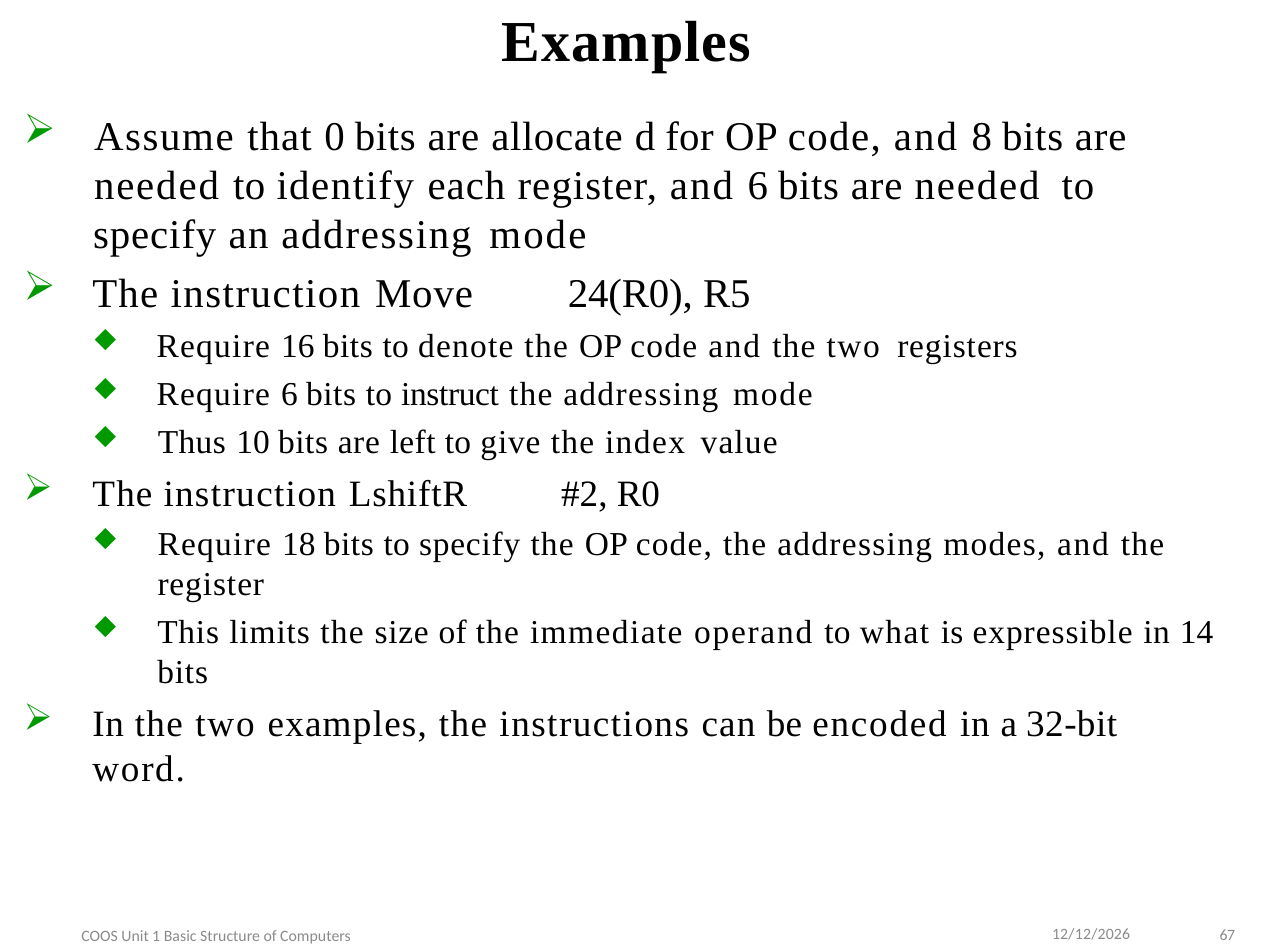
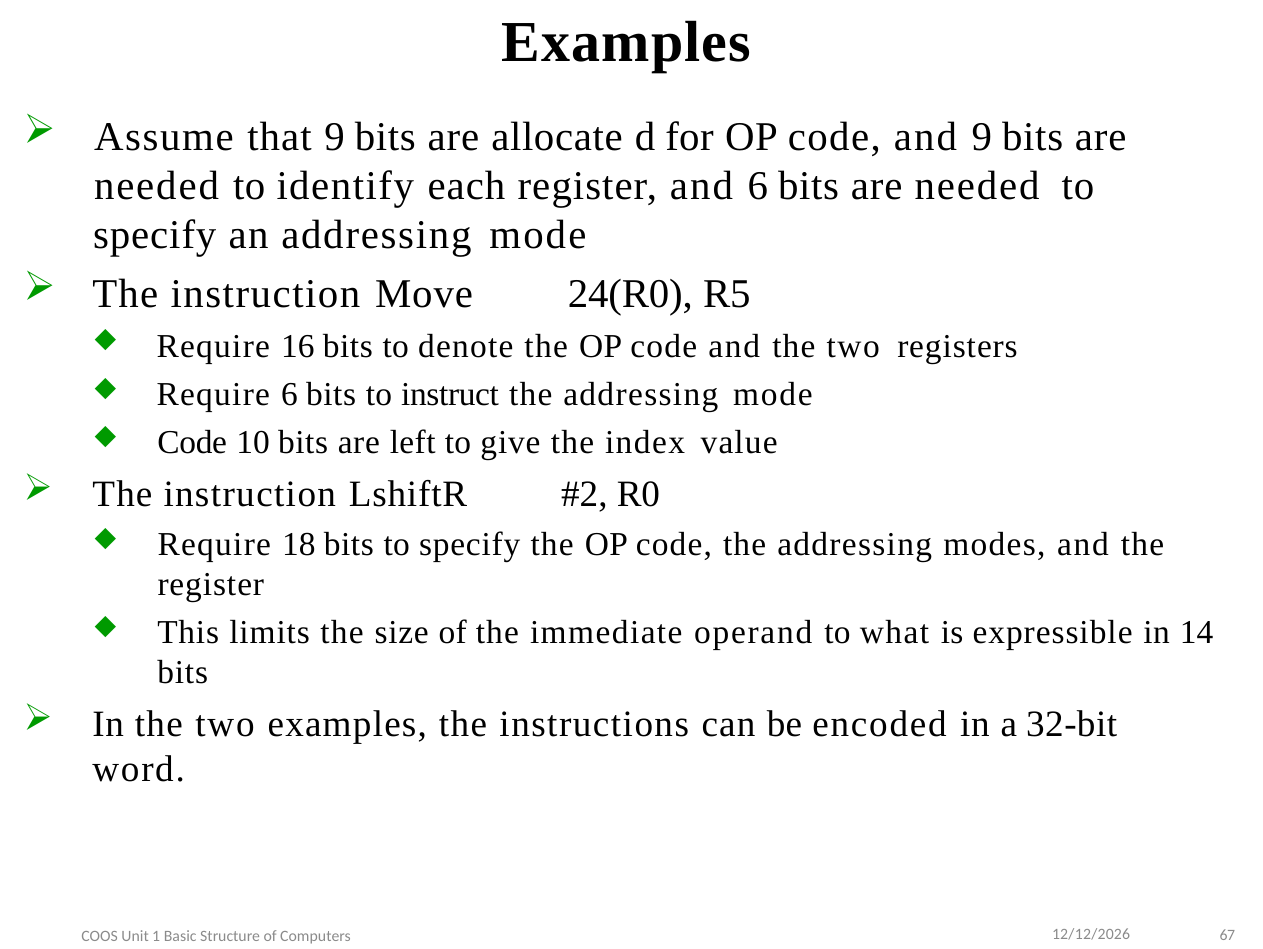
that 0: 0 -> 9 (334, 137)
and 8: 8 -> 9 (982, 137)
Thus: Thus -> Code (192, 443)
